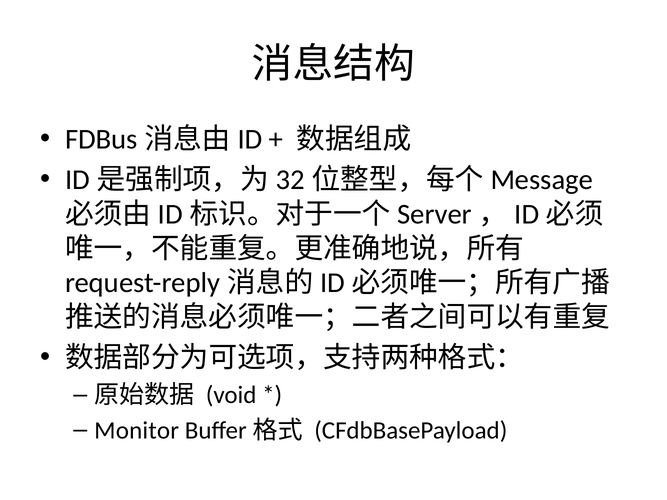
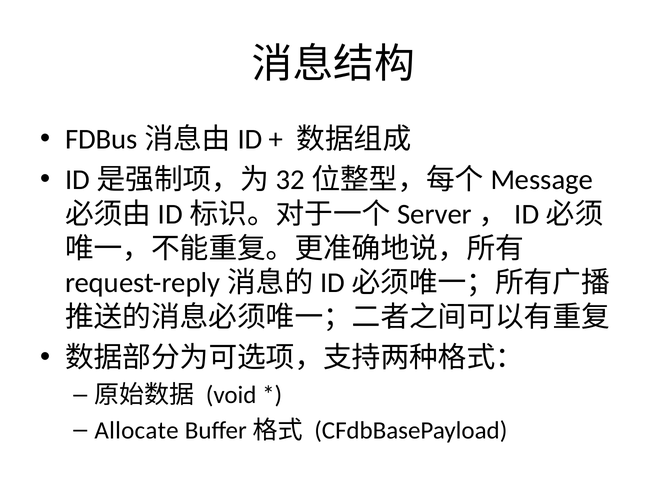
Monitor: Monitor -> Allocate (137, 430)
